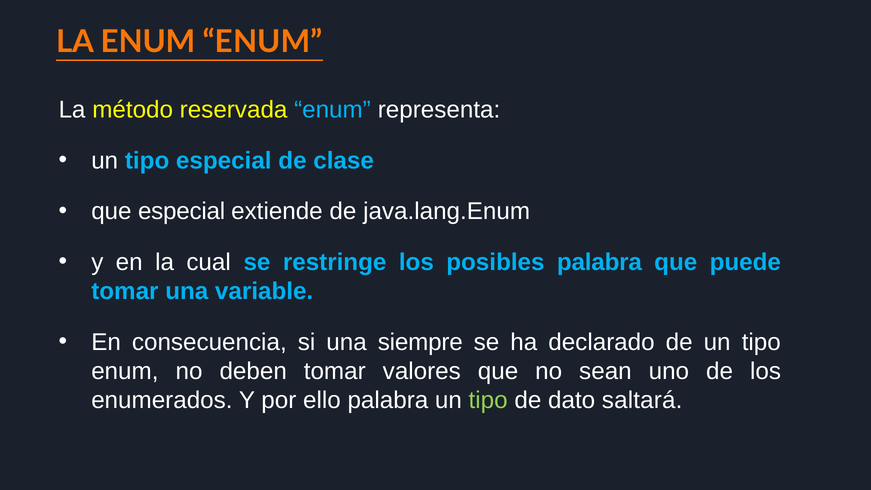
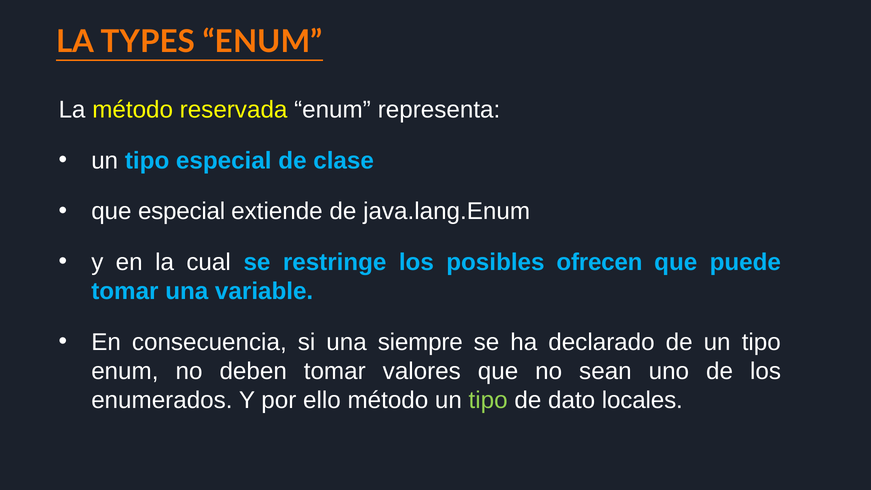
LA ENUM: ENUM -> TYPES (148, 42)
enum colour: light blue -> white (332, 110)
posibles palabra: palabra -> ofrecen (599, 262)
ello palabra: palabra -> método (388, 400)
saltará: saltará -> locales (642, 400)
